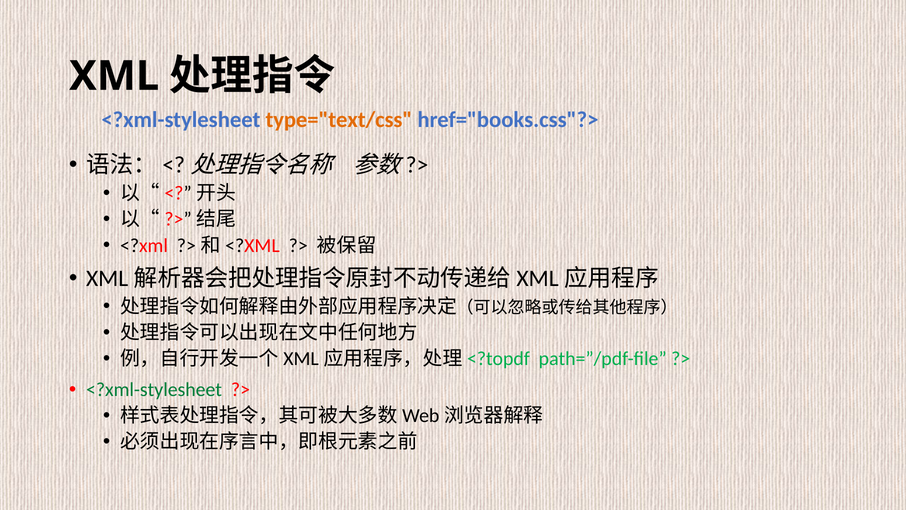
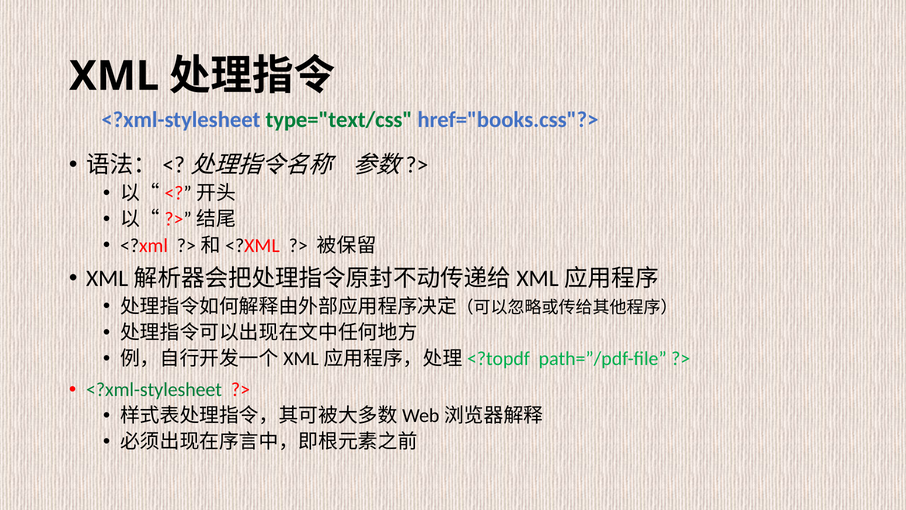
type="text/css colour: orange -> green (339, 120)
